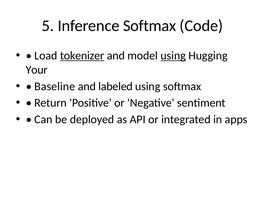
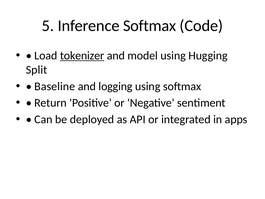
using underline: present -> none (173, 56)
Your: Your -> Split (37, 70)
labeled: labeled -> logging (116, 86)
